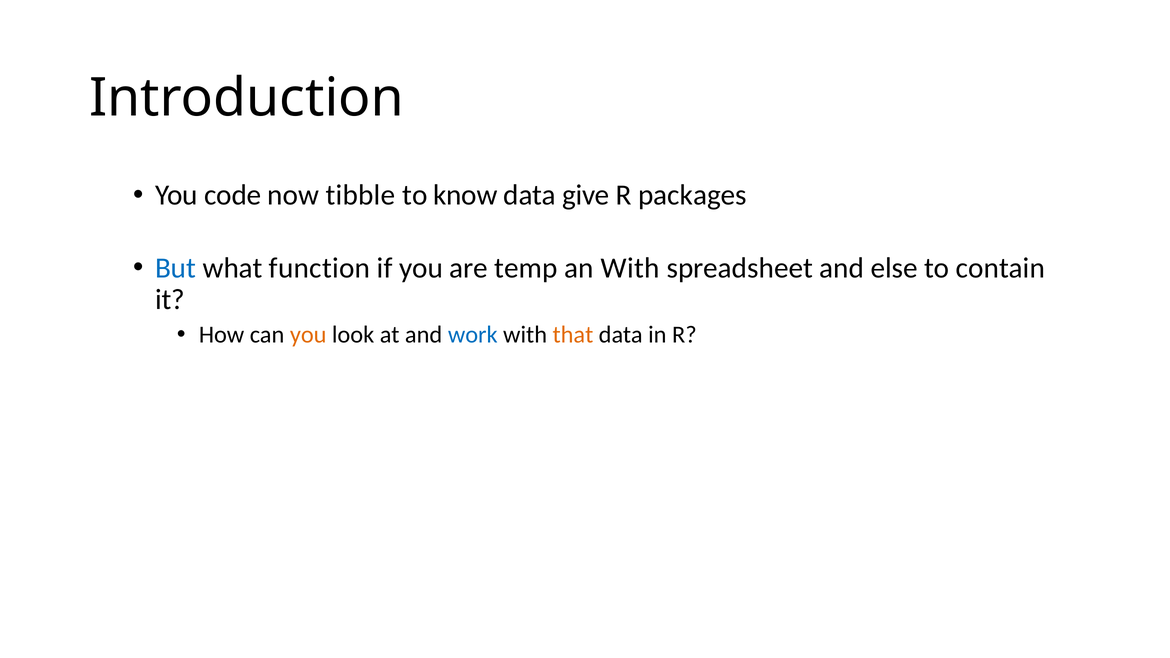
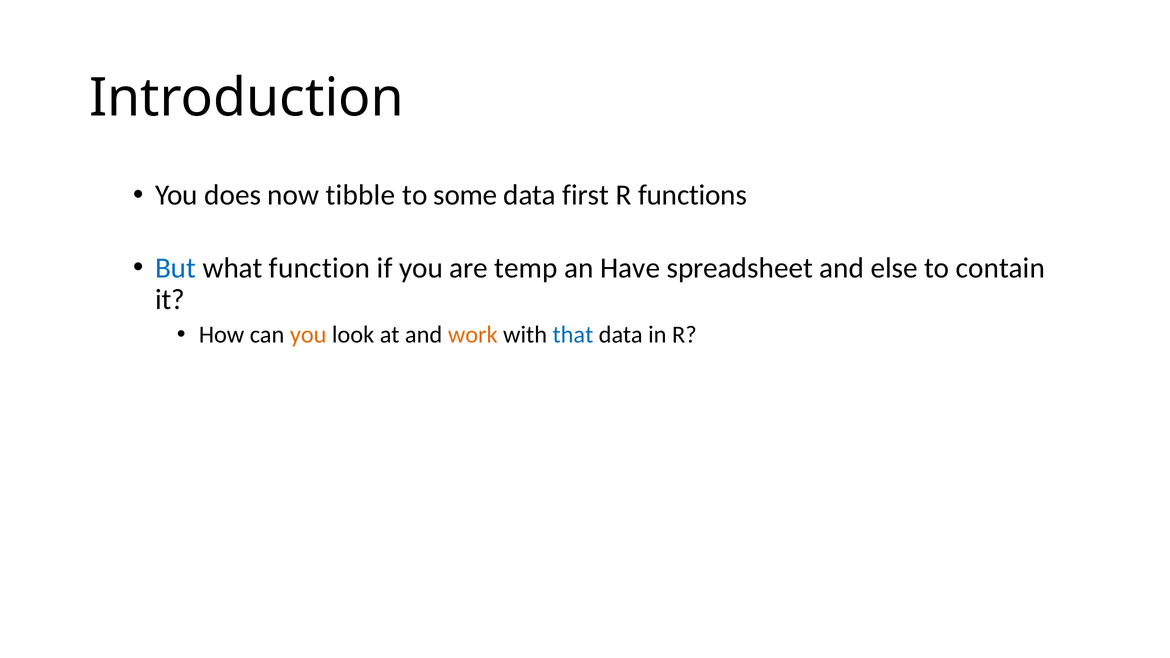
code: code -> does (233, 195)
know: know -> some (465, 195)
give: give -> first (586, 195)
packages: packages -> functions (693, 195)
an With: With -> Have (630, 268)
work colour: blue -> orange (473, 335)
that colour: orange -> blue (573, 335)
